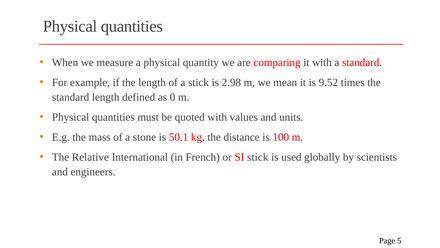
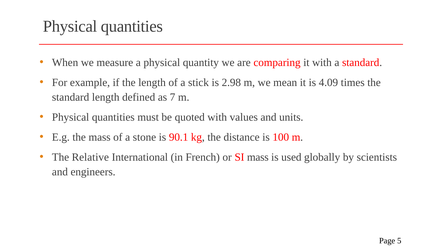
9.52: 9.52 -> 4.09 (328, 82)
0: 0 -> 7 (173, 97)
50.1: 50.1 -> 90.1 (179, 137)
SI stick: stick -> mass (258, 157)
